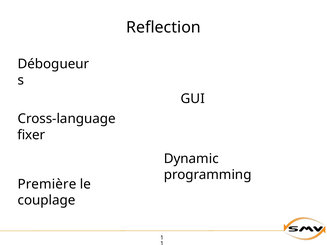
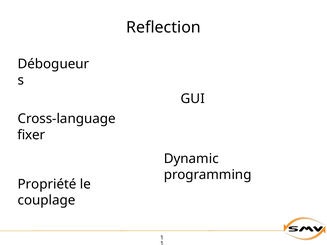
Première: Première -> Propriété (47, 184)
